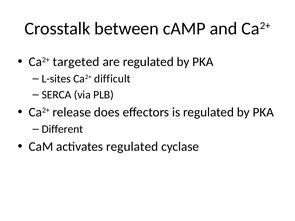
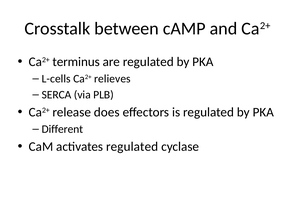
targeted: targeted -> terminus (76, 62)
L-sites: L-sites -> L-cells (56, 79)
difficult: difficult -> relieves (112, 79)
